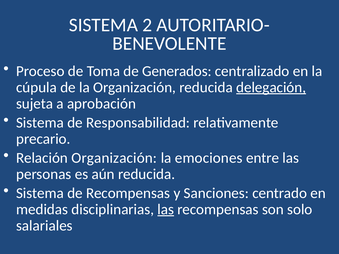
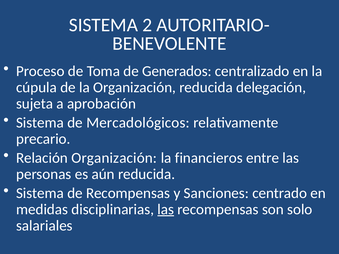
delegación underline: present -> none (271, 87)
Responsabilidad: Responsabilidad -> Mercadológicos (138, 123)
emociones: emociones -> financieros (209, 158)
